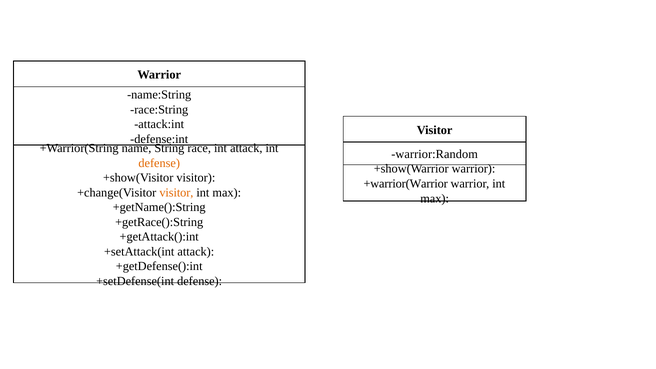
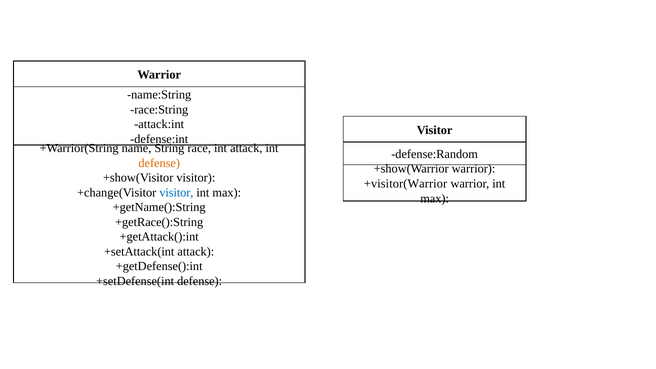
warrior:Random: warrior:Random -> defense:Random (435, 154)
+warrior(Warrior: +warrior(Warrior -> +visitor(Warrior (406, 184)
visitor colour: orange -> blue (176, 193)
